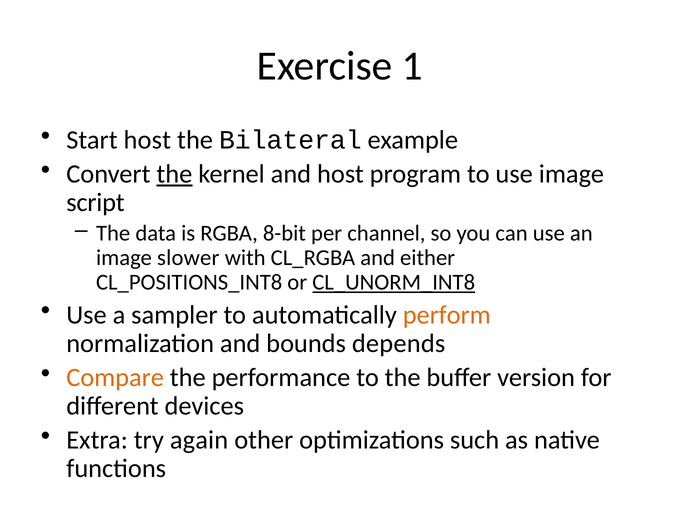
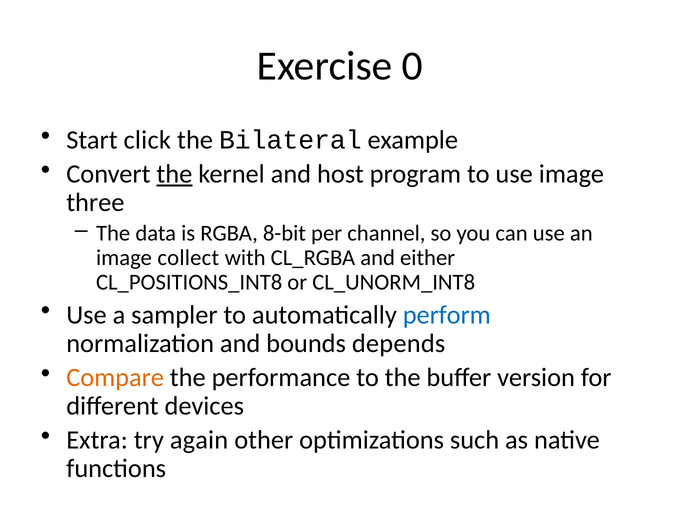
1: 1 -> 0 (412, 66)
Start host: host -> click (147, 140)
script: script -> three (95, 203)
slower: slower -> collect (188, 258)
CL_UNORM_INT8 underline: present -> none (394, 282)
perform colour: orange -> blue (447, 315)
